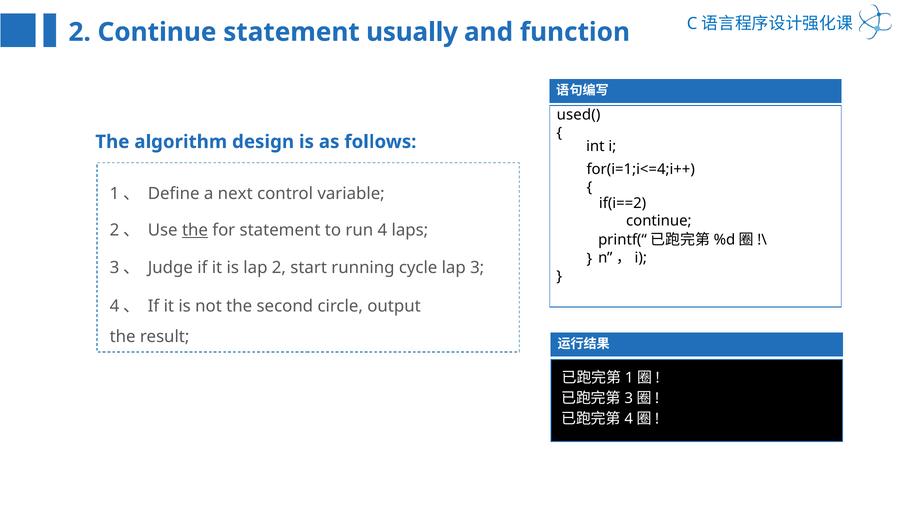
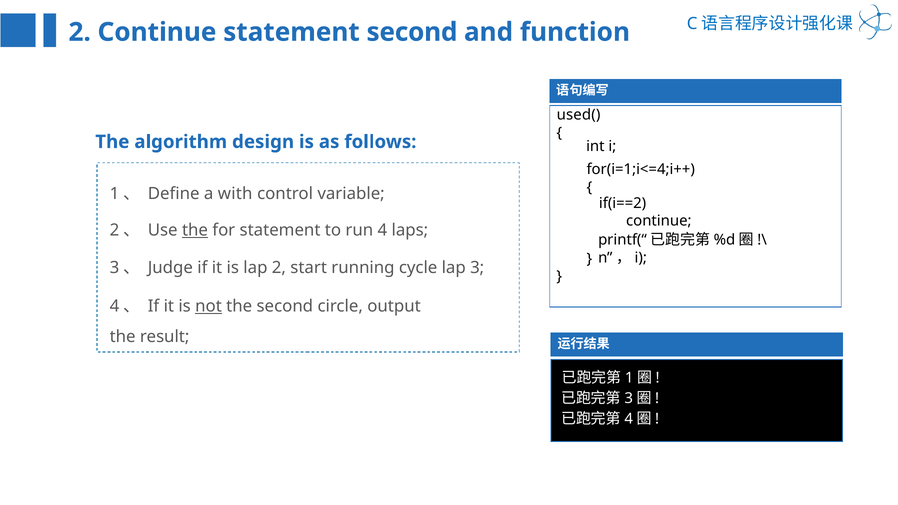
statement usually: usually -> second (412, 32)
next: next -> with (235, 194)
not underline: none -> present (209, 306)
